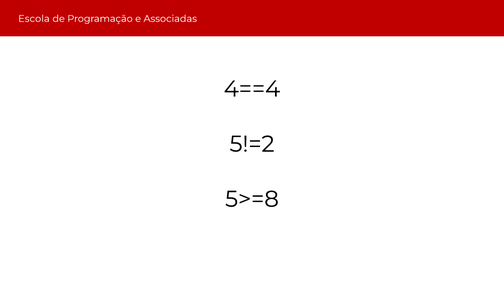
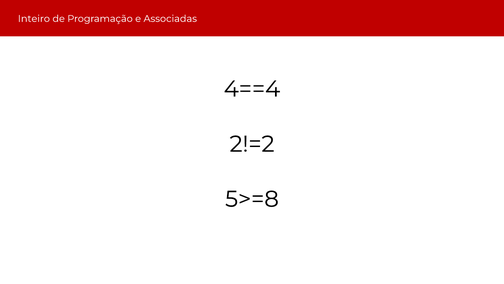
Escola: Escola -> Inteiro (34, 19)
5!=2: 5!=2 -> 2!=2 (252, 144)
